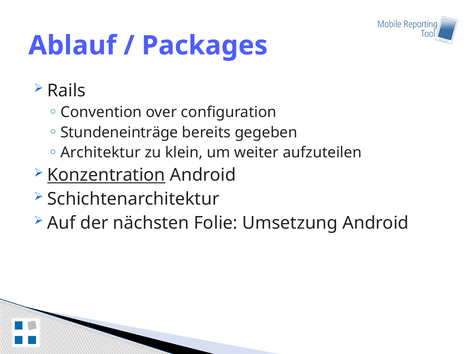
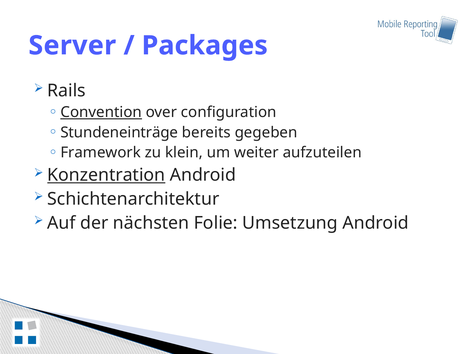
Ablauf: Ablauf -> Server (72, 46)
Convention underline: none -> present (101, 113)
Architektur: Architektur -> Framework (101, 153)
